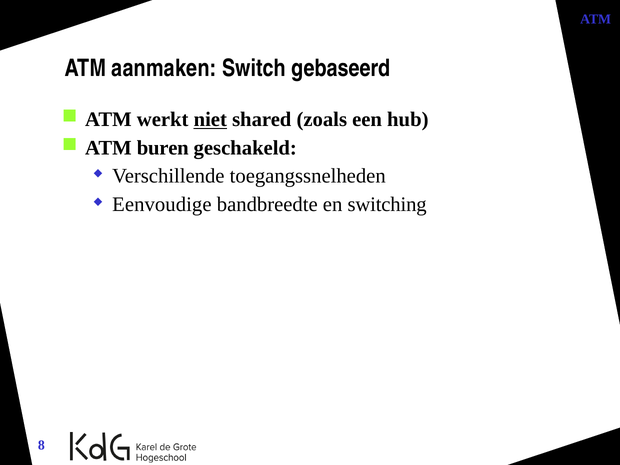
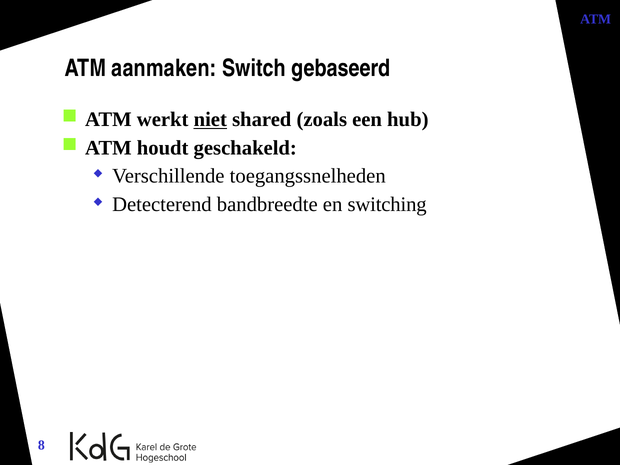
buren: buren -> houdt (163, 148)
Eenvoudige: Eenvoudige -> Detecterend (162, 204)
